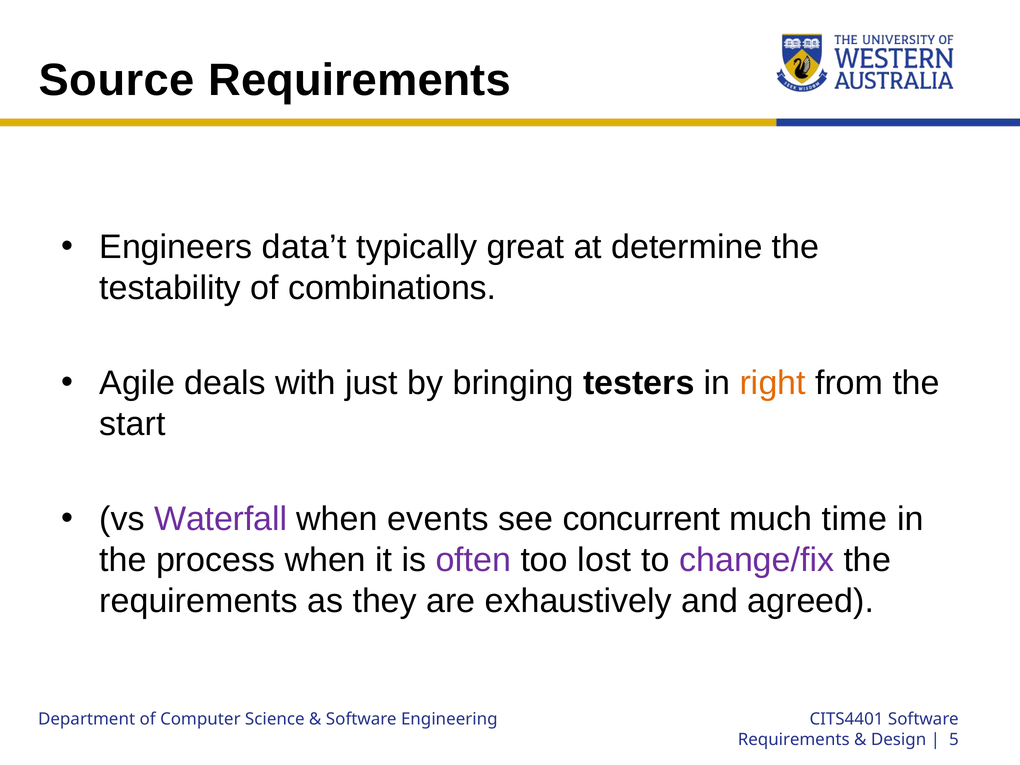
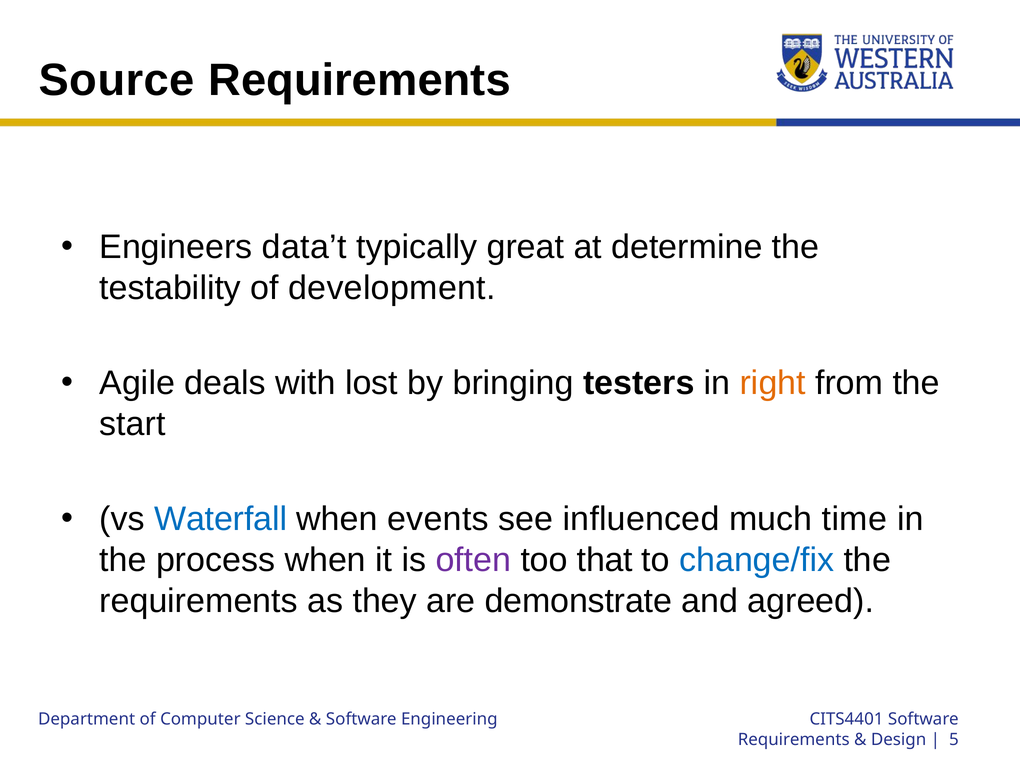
combinations: combinations -> development (392, 288)
just: just -> lost (371, 383)
Waterfall colour: purple -> blue (221, 519)
concurrent: concurrent -> influenced (641, 519)
lost: lost -> that (605, 560)
change/fix colour: purple -> blue (757, 560)
exhaustively: exhaustively -> demonstrate (578, 601)
